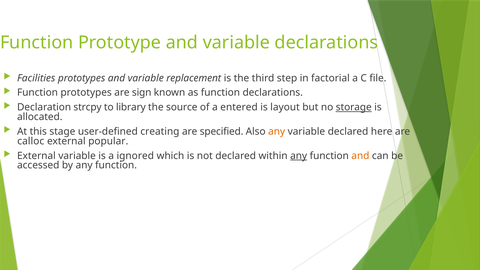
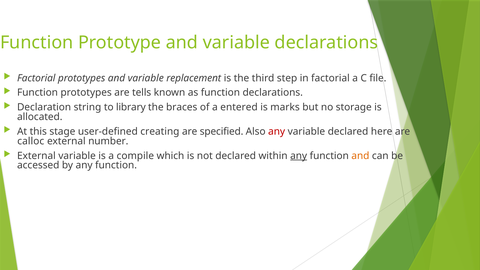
Facilities: Facilities -> Factorial (36, 78)
sign: sign -> tells (142, 93)
strcpy: strcpy -> string (87, 107)
source: source -> braces (182, 107)
layout: layout -> marks (285, 107)
storage underline: present -> none (354, 107)
any colour: orange -> red (277, 131)
popular: popular -> number (108, 141)
ignored: ignored -> compile (135, 156)
